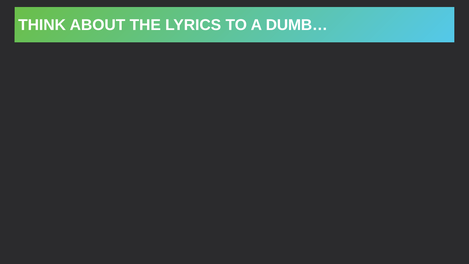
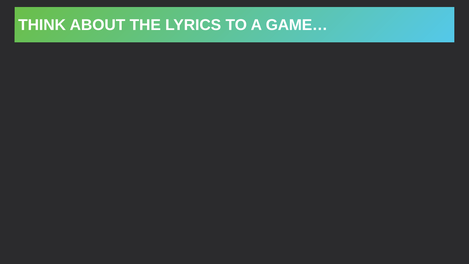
DUMB…: DUMB… -> GAME… (297, 25)
